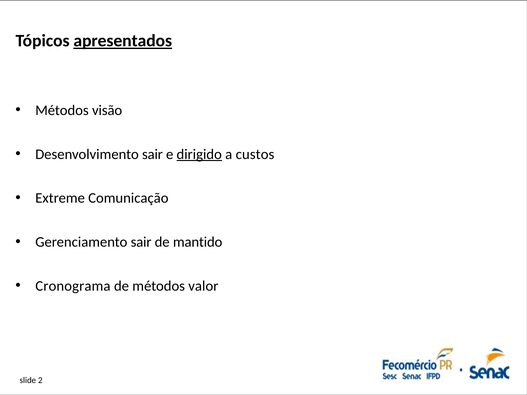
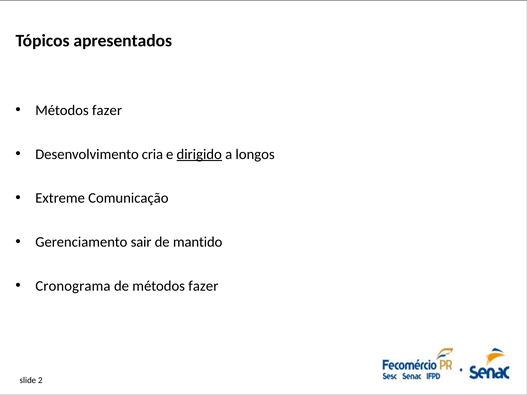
apresentados underline: present -> none (123, 41)
visão: visão -> fazer (107, 110)
Desenvolvimento sair: sair -> cria (152, 154)
custos: custos -> longos (255, 154)
de métodos valor: valor -> fazer (203, 286)
